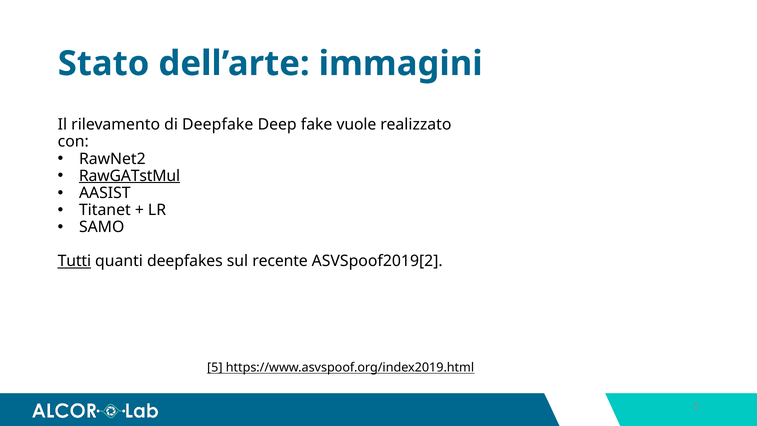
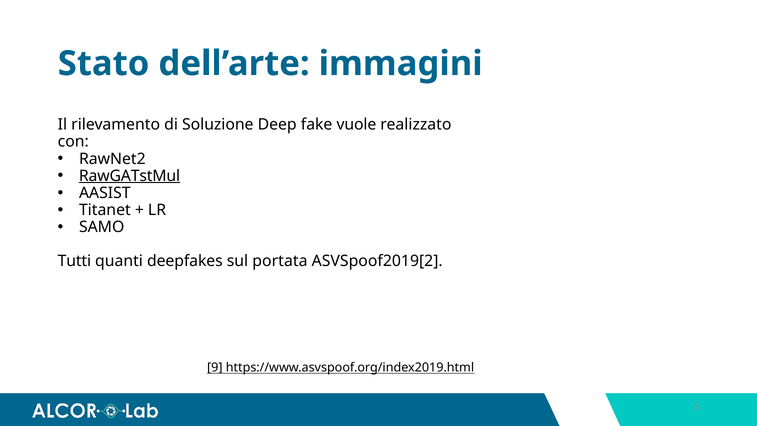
Deepfake: Deepfake -> Soluzione (218, 125)
Tutti underline: present -> none (74, 261)
recente: recente -> portata (280, 261)
5: 5 -> 9 (215, 367)
